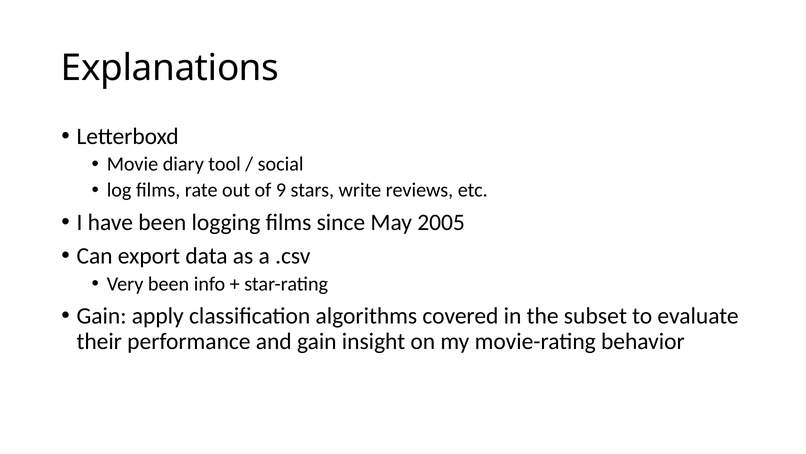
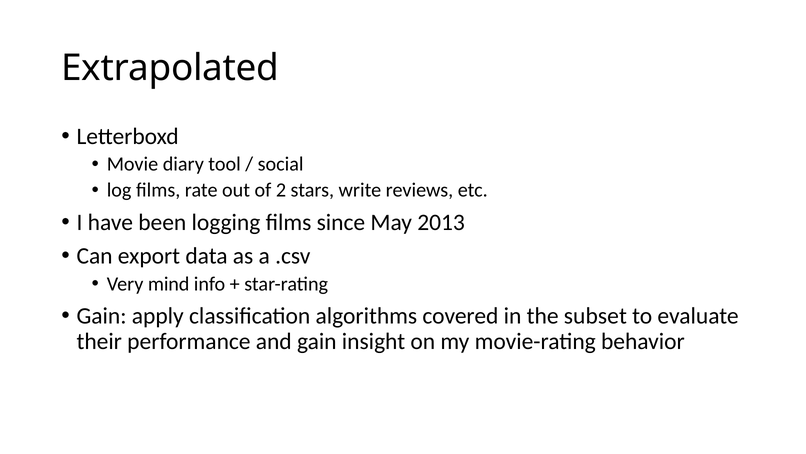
Explanations: Explanations -> Extrapolated (170, 68)
9: 9 -> 2 (281, 190)
2005: 2005 -> 2013 (441, 222)
Very been: been -> mind (169, 284)
